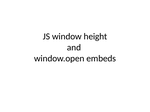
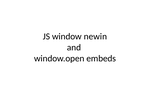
height: height -> newin (95, 37)
